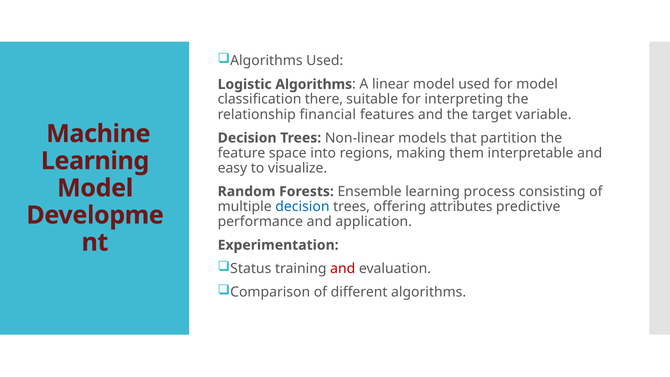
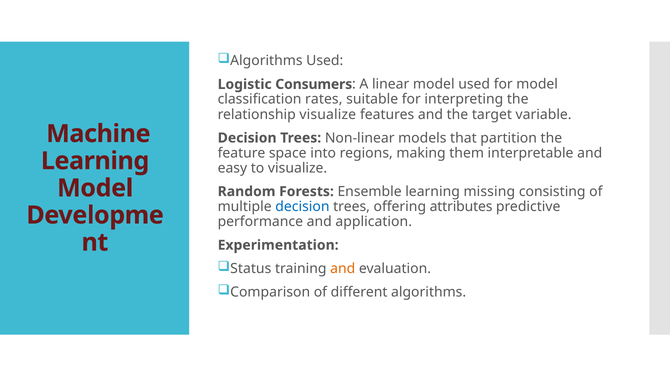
Logistic Algorithms: Algorithms -> Consumers (314, 84)
there: there -> rates (324, 99)
relationship financial: financial -> visualize (328, 114)
process: process -> missing (489, 191)
and colour: red -> orange (343, 268)
